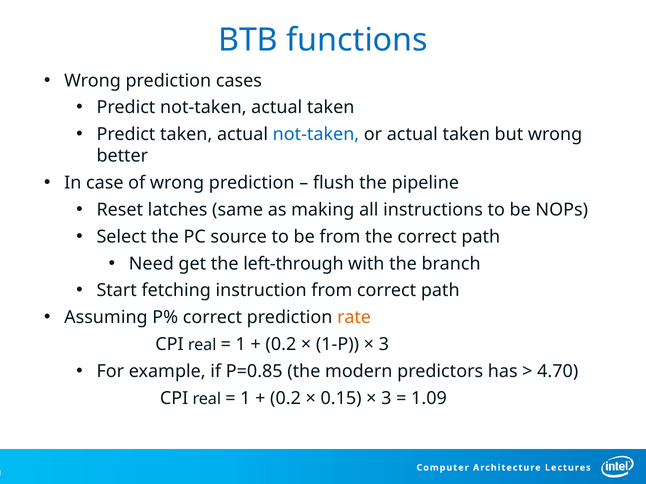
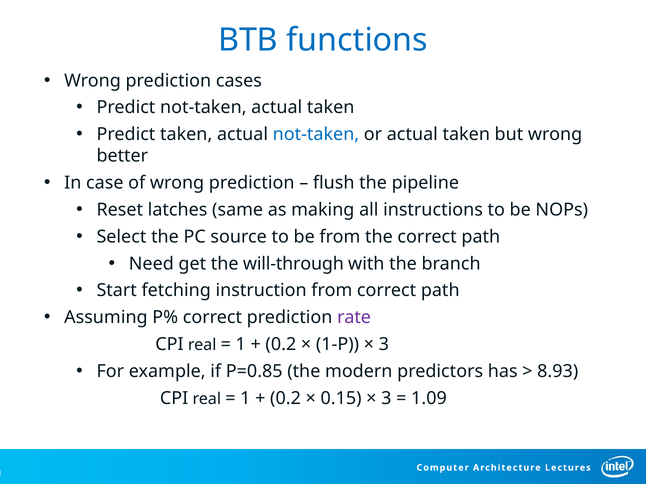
left-through: left-through -> will-through (293, 264)
rate colour: orange -> purple (354, 318)
4.70: 4.70 -> 8.93 (558, 372)
